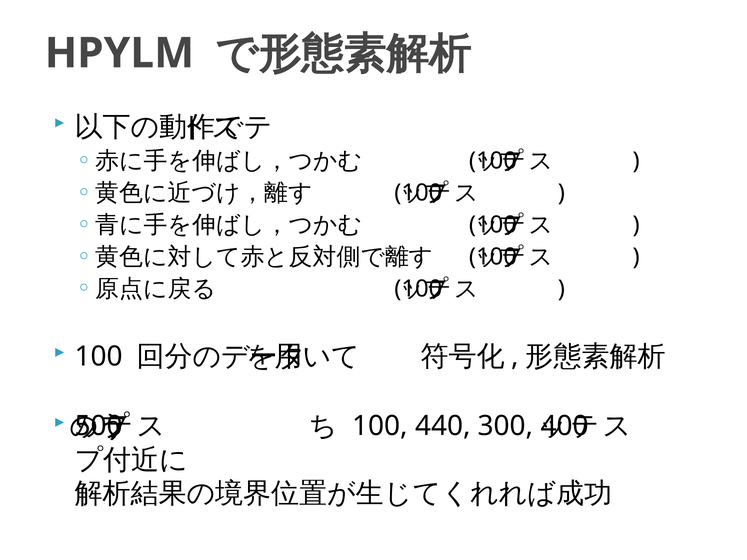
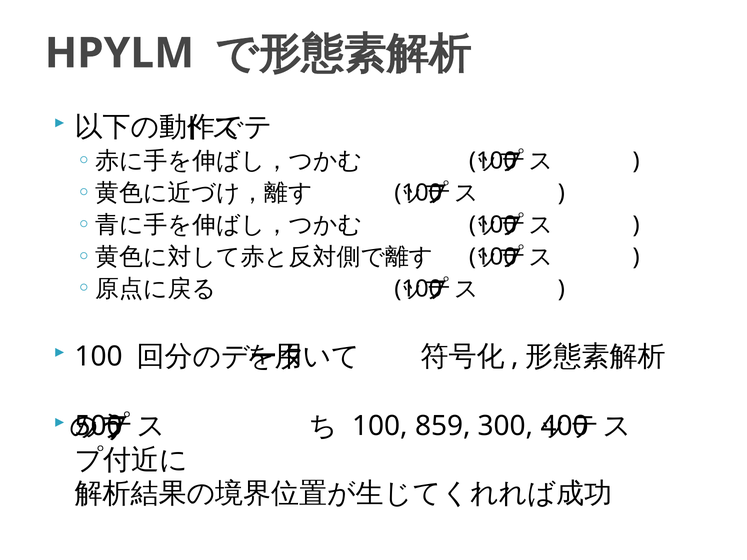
440: 440 -> 859 (443, 426)
